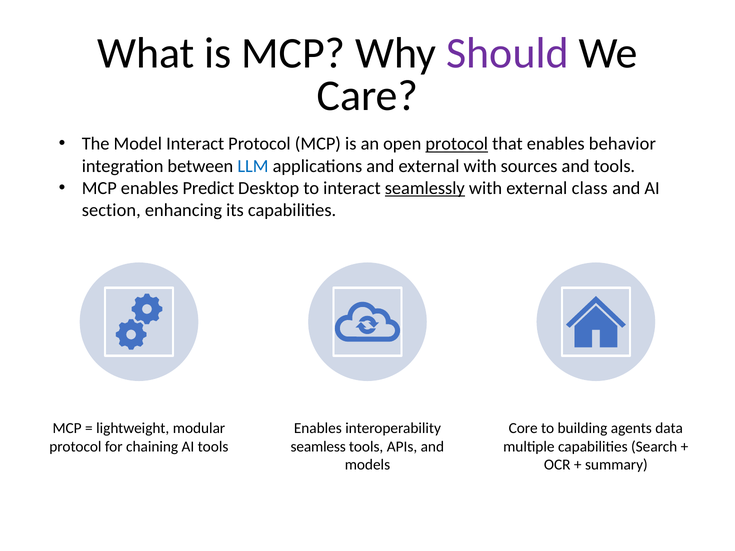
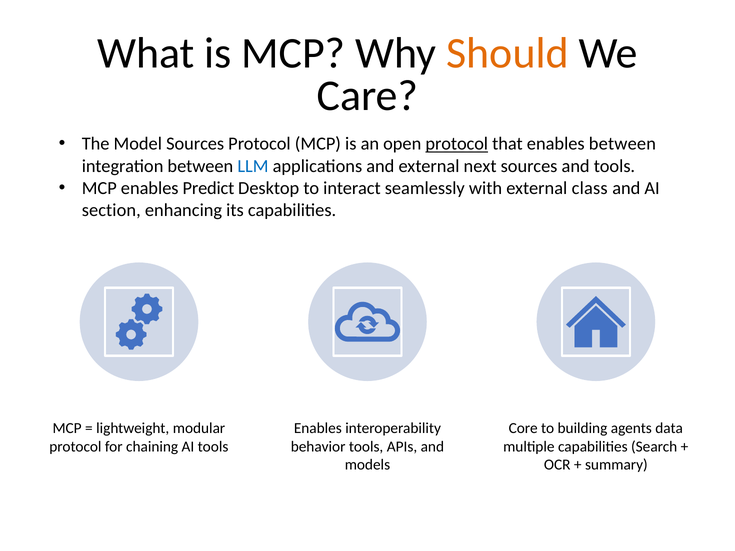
Should colour: purple -> orange (507, 54)
Model Interact: Interact -> Sources (195, 144)
enables behavior: behavior -> between (622, 144)
external with: with -> next (480, 166)
seamlessly underline: present -> none (425, 188)
seamless: seamless -> behavior (318, 447)
